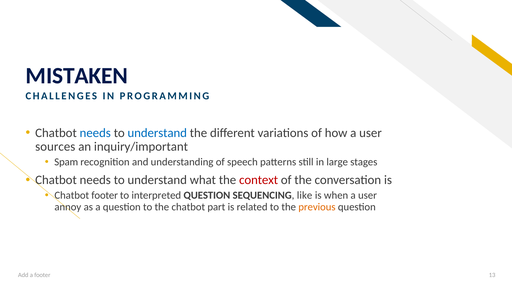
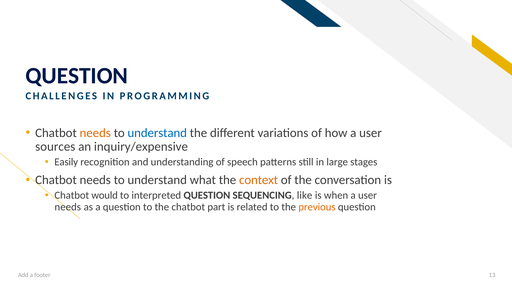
MISTAKEN: MISTAKEN -> QUESTION (77, 76)
needs colour: blue -> orange (95, 133)
inquiry/important: inquiry/important -> inquiry/expensive (141, 147)
Spam: Spam -> Easily (66, 162)
context colour: red -> orange (259, 180)
Chatbot footer: footer -> would (105, 195)
annoy: annoy -> needs (68, 207)
